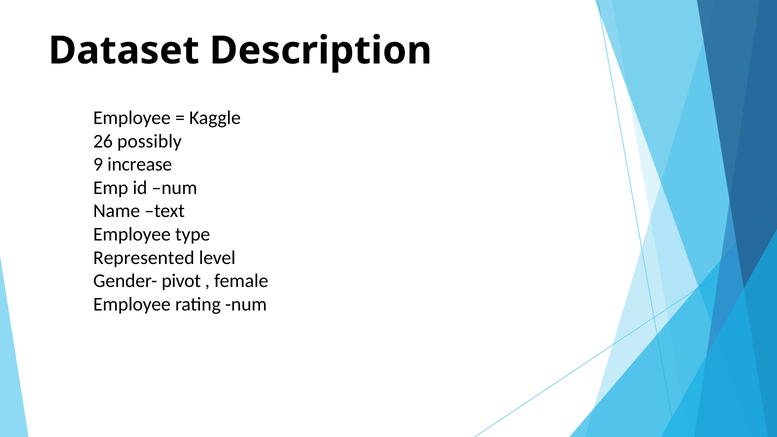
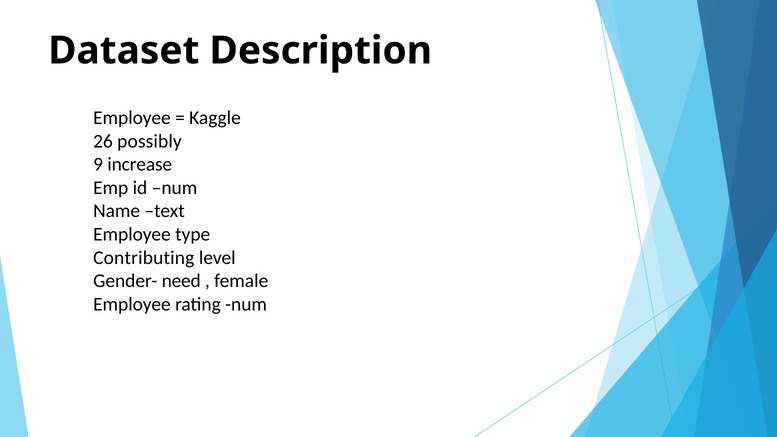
Represented: Represented -> Contributing (144, 258)
pivot: pivot -> need (181, 281)
